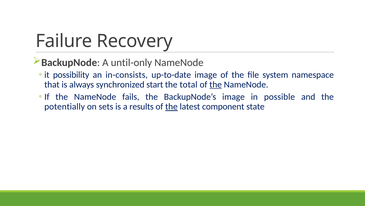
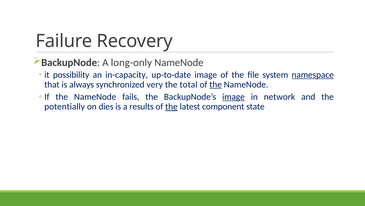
until-only: until-only -> long-only (131, 62)
in-consists: in-consists -> in-capacity (127, 75)
namespace underline: none -> present (313, 75)
start: start -> very (155, 84)
image underline: none -> present (233, 96)
possible: possible -> network (279, 96)
sets: sets -> dies (106, 106)
